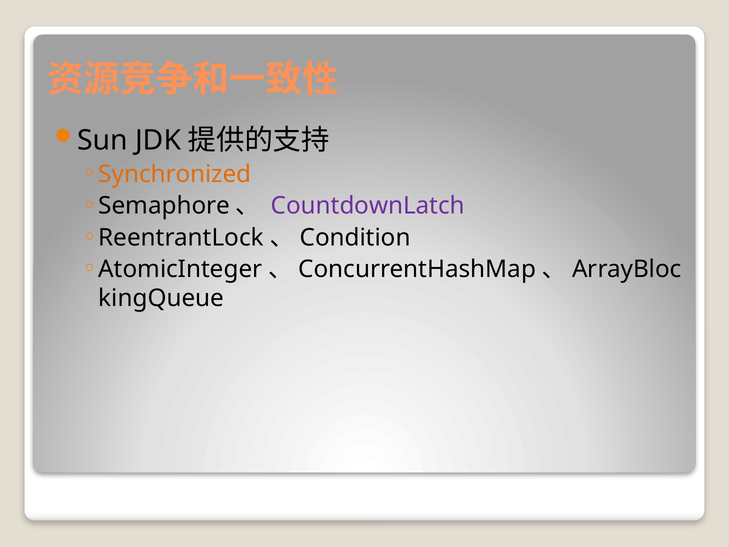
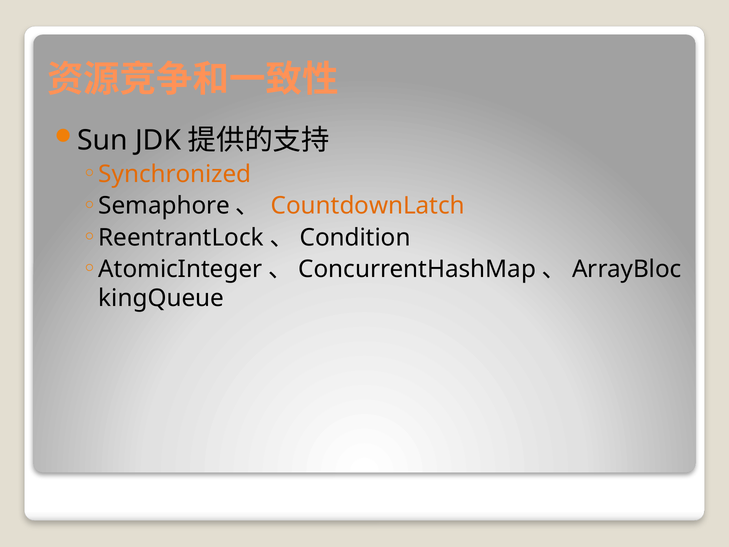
CountdownLatch colour: purple -> orange (368, 206)
